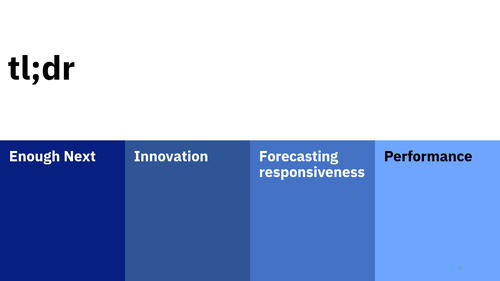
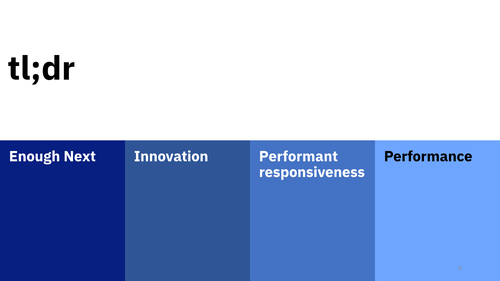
Forecasting: Forecasting -> Performant (298, 157)
